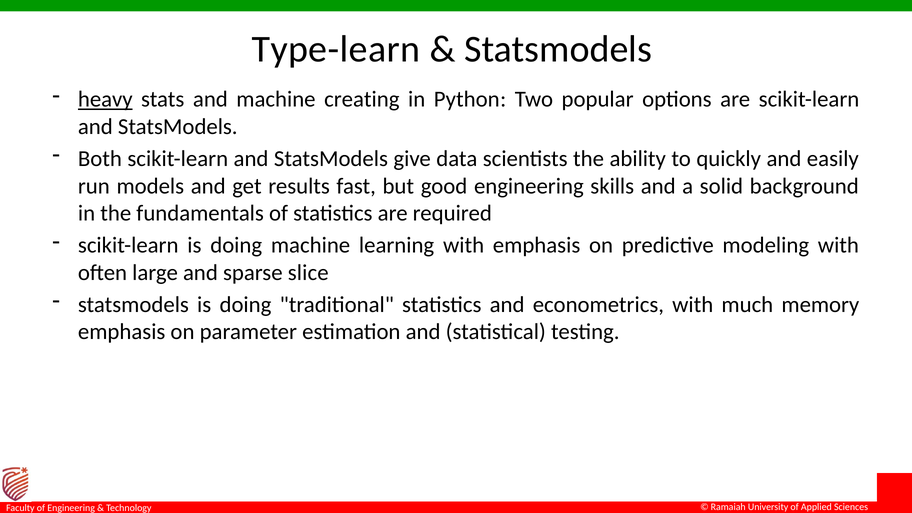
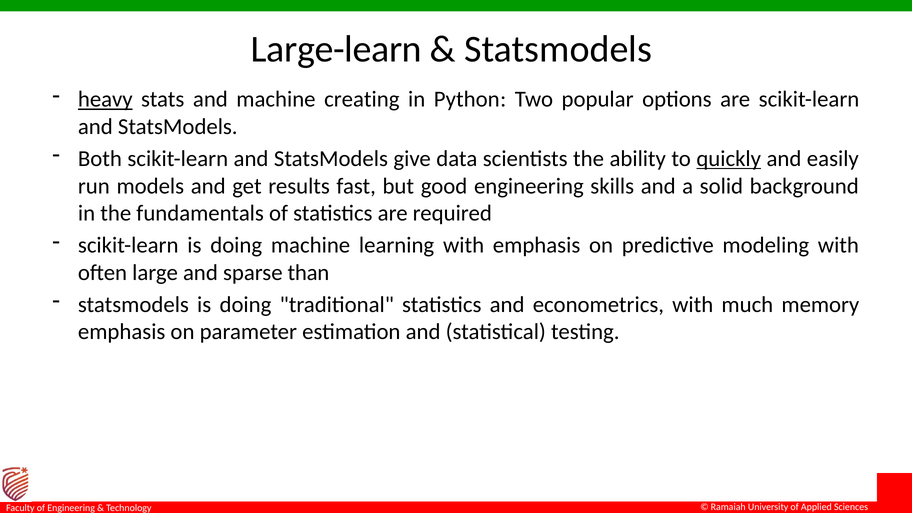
Type-learn: Type-learn -> Large-learn (336, 49)
quickly underline: none -> present (729, 159)
slice: slice -> than (308, 273)
